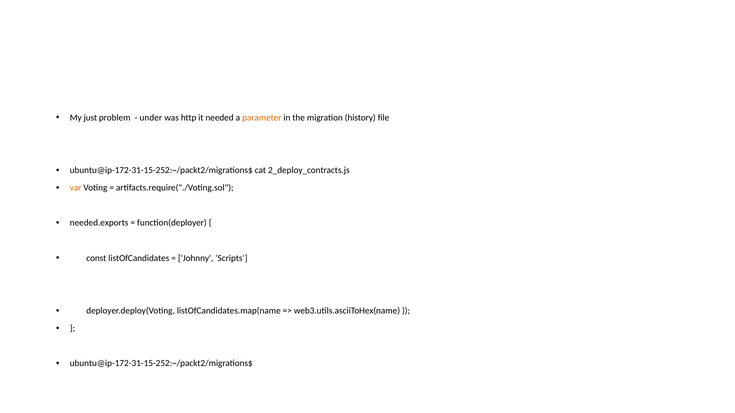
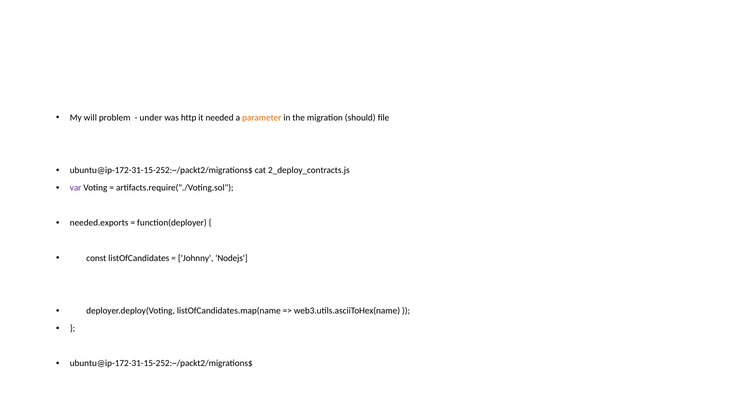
just: just -> will (90, 118)
history: history -> should (360, 118)
var colour: orange -> purple (76, 188)
Scripts: Scripts -> Nodejs (232, 258)
